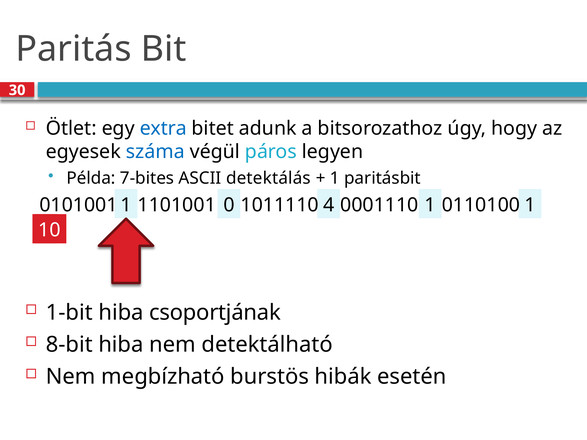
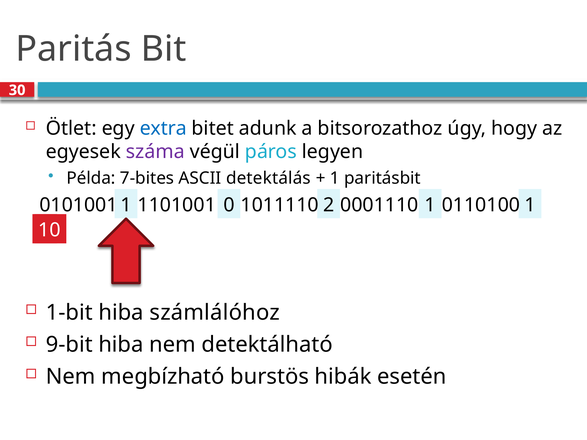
száma colour: blue -> purple (155, 152)
4: 4 -> 2 (329, 205)
csoportjának: csoportjának -> számlálóhoz (215, 313)
8-bit: 8-bit -> 9-bit (69, 345)
